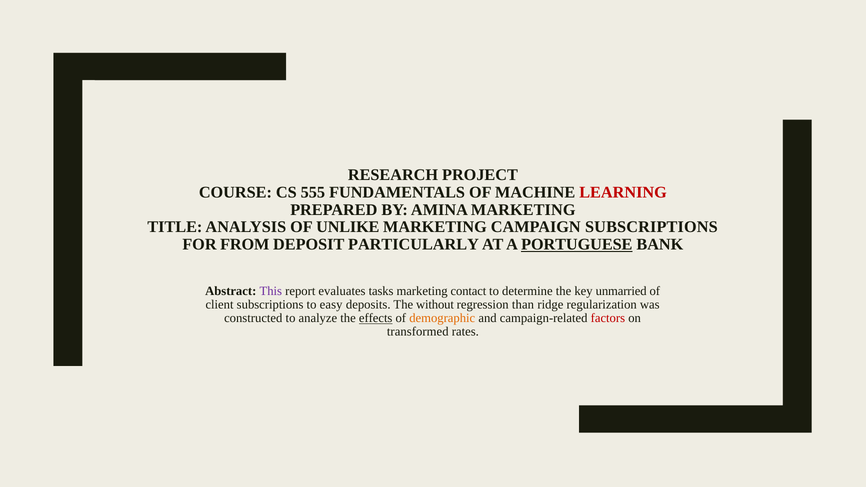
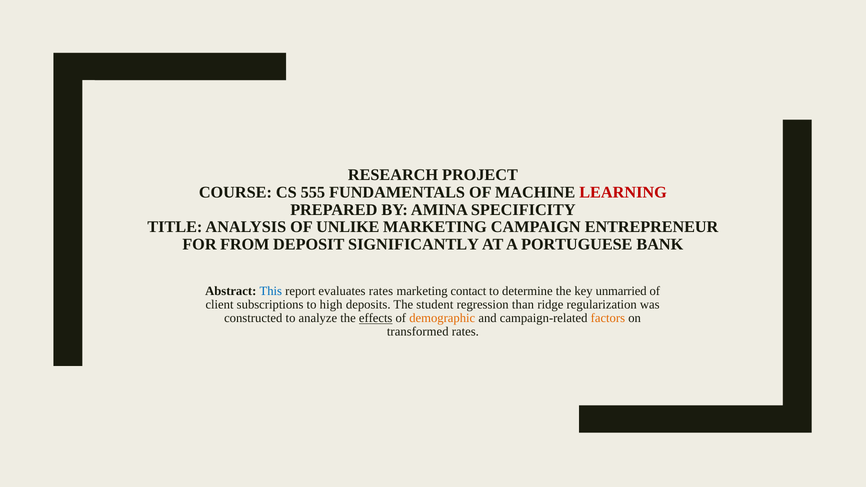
AMINA MARKETING: MARKETING -> SPECIFICITY (523, 210)
CAMPAIGN SUBSCRIPTIONS: SUBSCRIPTIONS -> ENTREPRENEUR (652, 227)
PARTICULARLY: PARTICULARLY -> SIGNIFICANTLY (413, 244)
PORTUGUESE underline: present -> none (577, 244)
This colour: purple -> blue (271, 291)
evaluates tasks: tasks -> rates (381, 291)
easy: easy -> high (331, 305)
without: without -> student (435, 305)
factors colour: red -> orange (608, 318)
